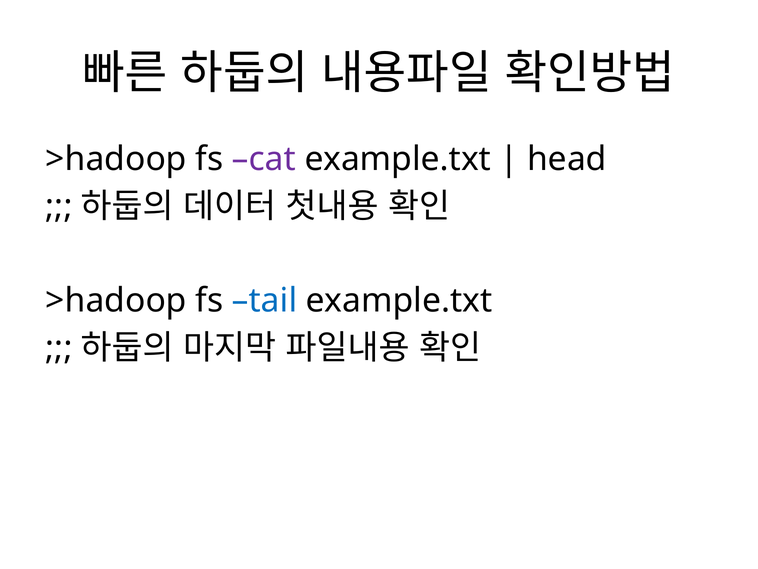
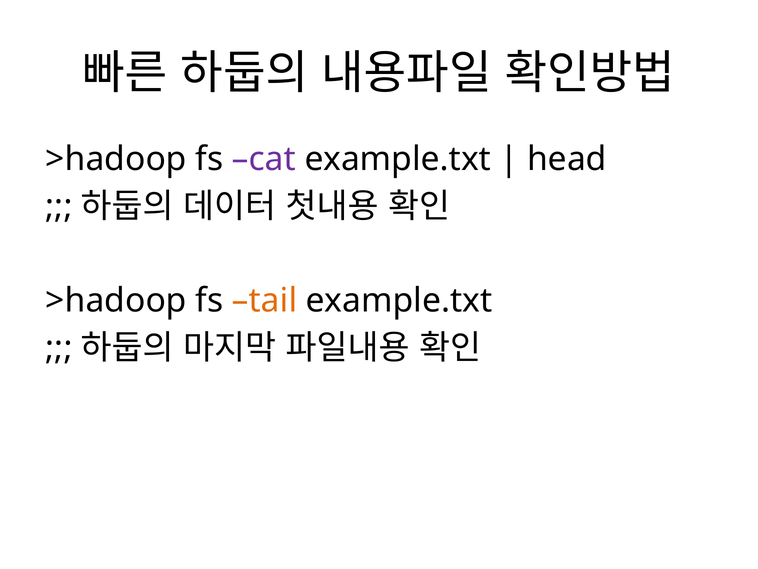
tail colour: blue -> orange (265, 301)
